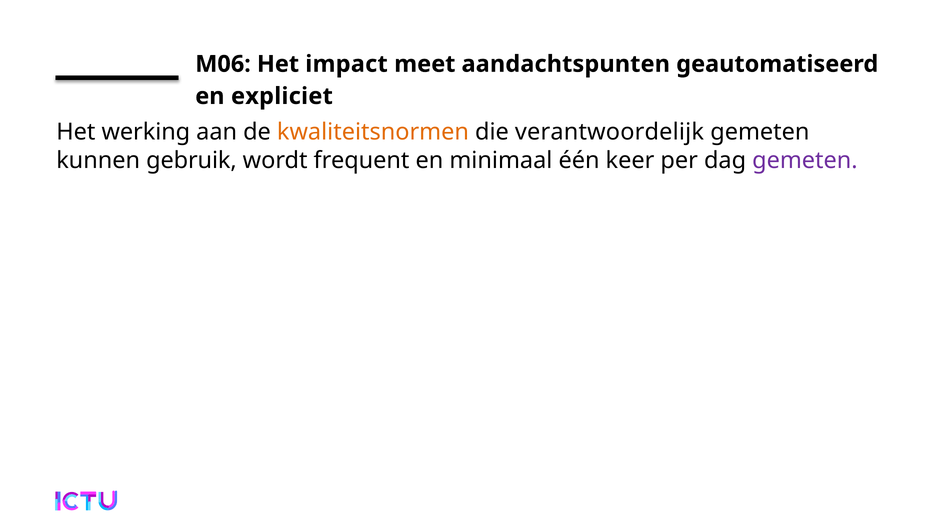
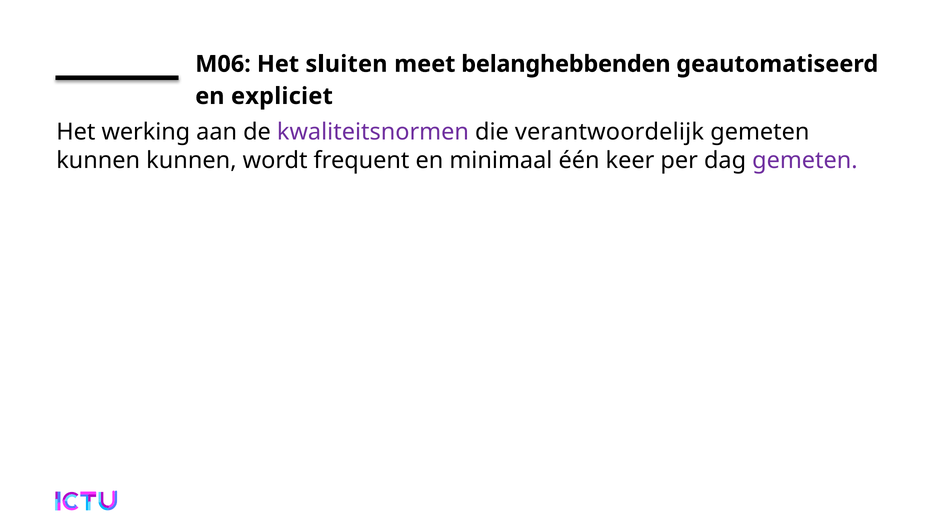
impact: impact -> sluiten (346, 64)
aandachtspunten: aandachtspunten -> belanghebbenden (566, 64)
kwaliteitsnormen colour: orange -> purple (373, 132)
kunnen gebruik: gebruik -> kunnen (191, 160)
